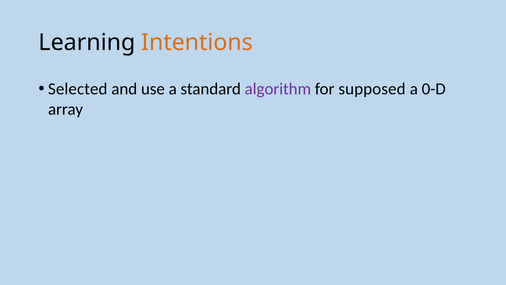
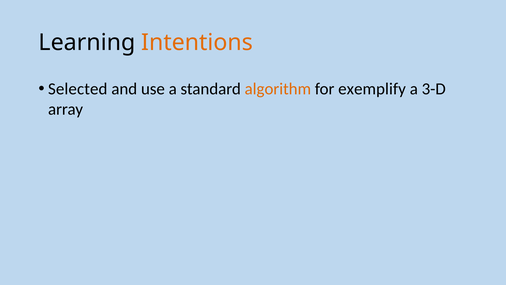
algorithm colour: purple -> orange (278, 89)
supposed: supposed -> exemplify (372, 89)
0-D: 0-D -> 3-D (434, 89)
